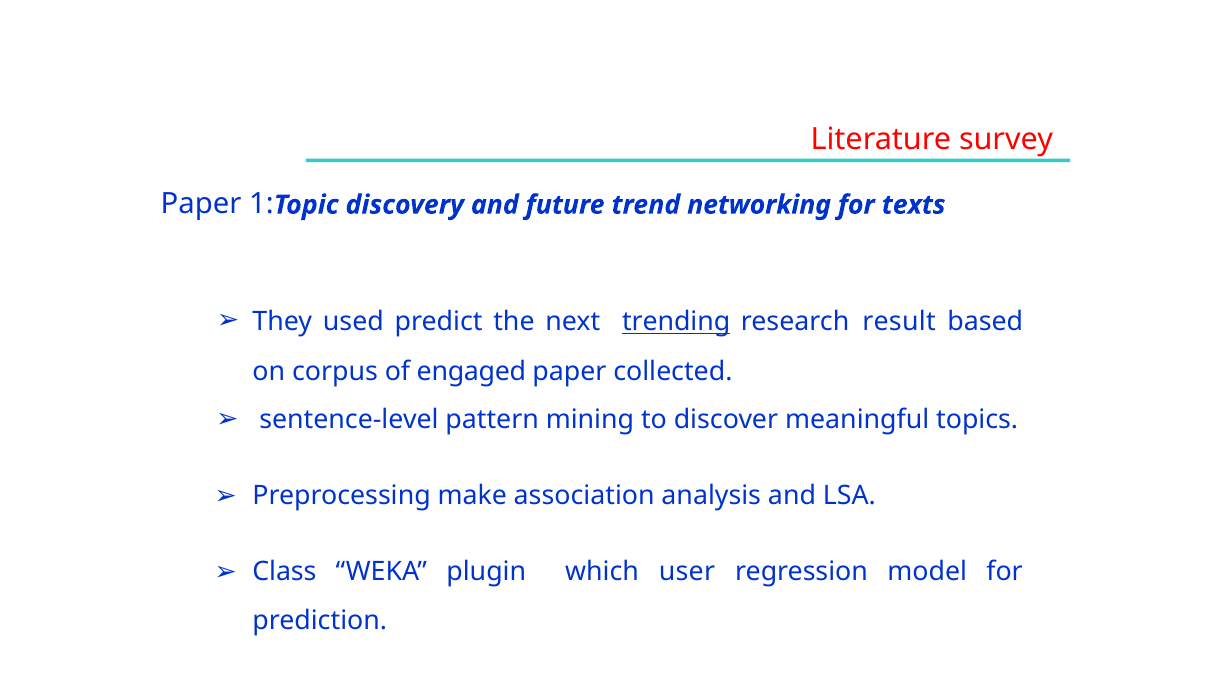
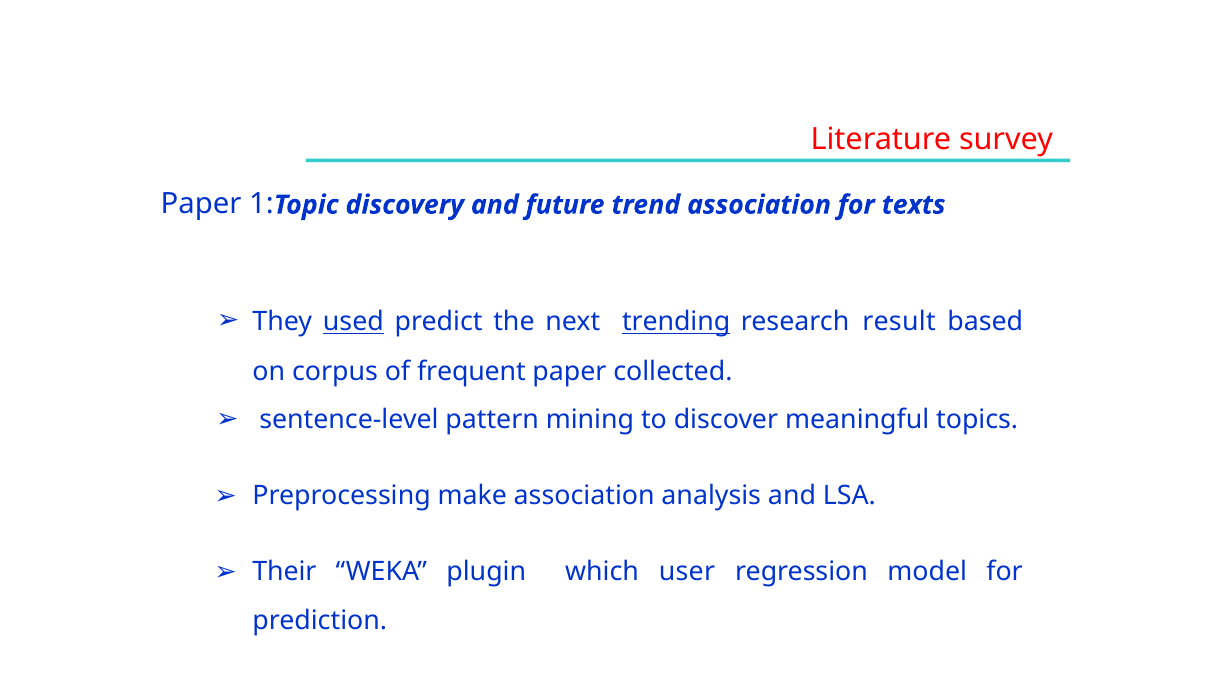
trend networking: networking -> association (759, 205)
used underline: none -> present (353, 322)
engaged: engaged -> frequent (471, 371)
Class: Class -> Their (284, 572)
